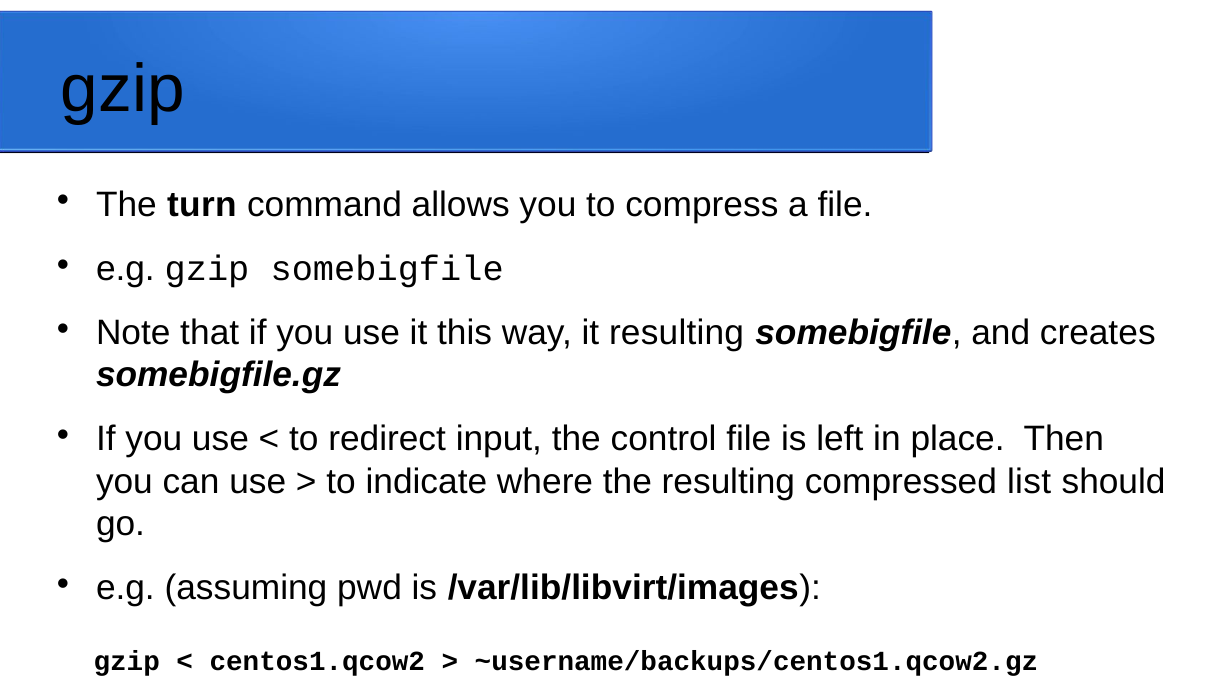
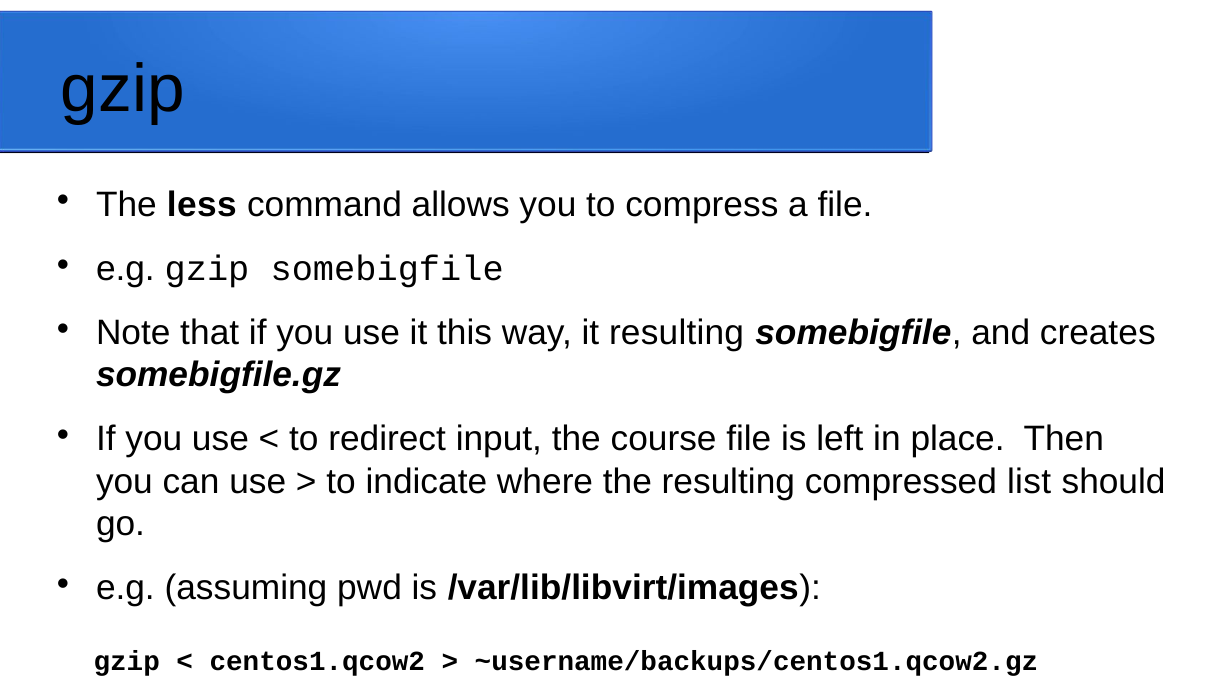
turn: turn -> less (202, 205)
control: control -> course (664, 439)
